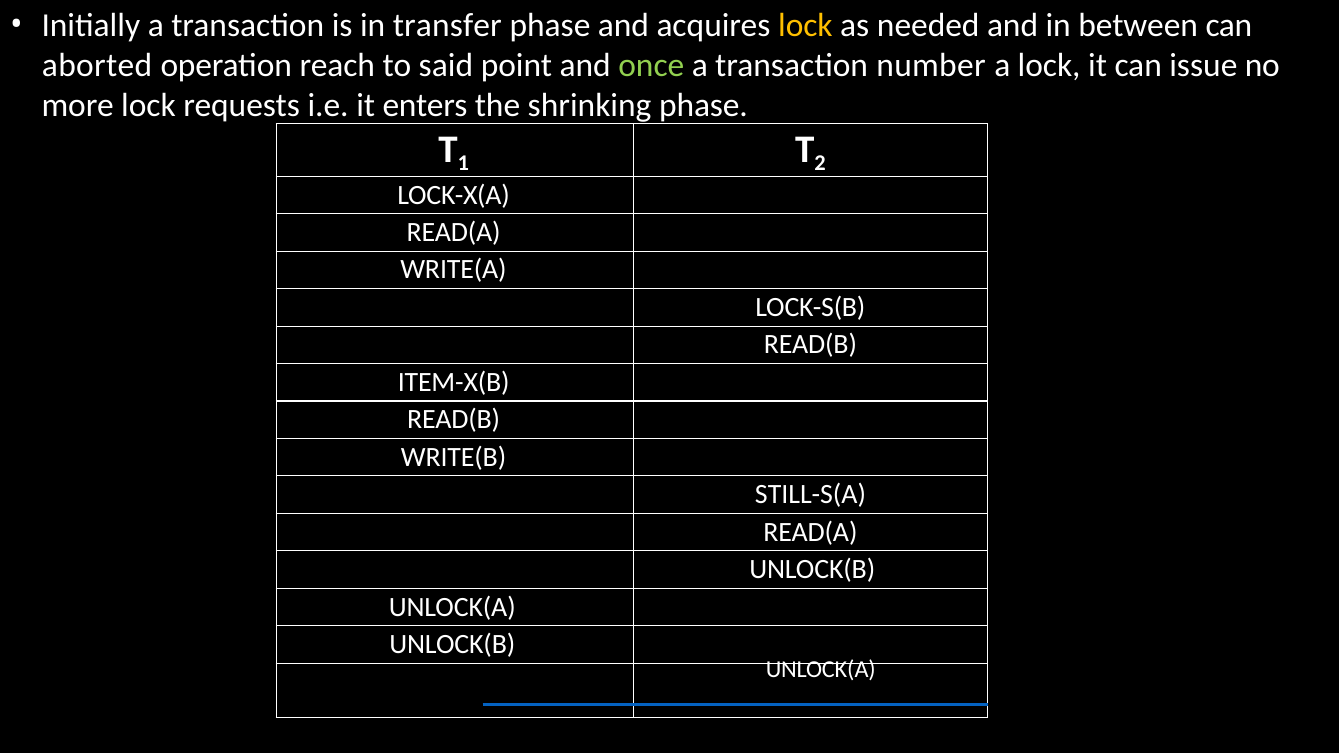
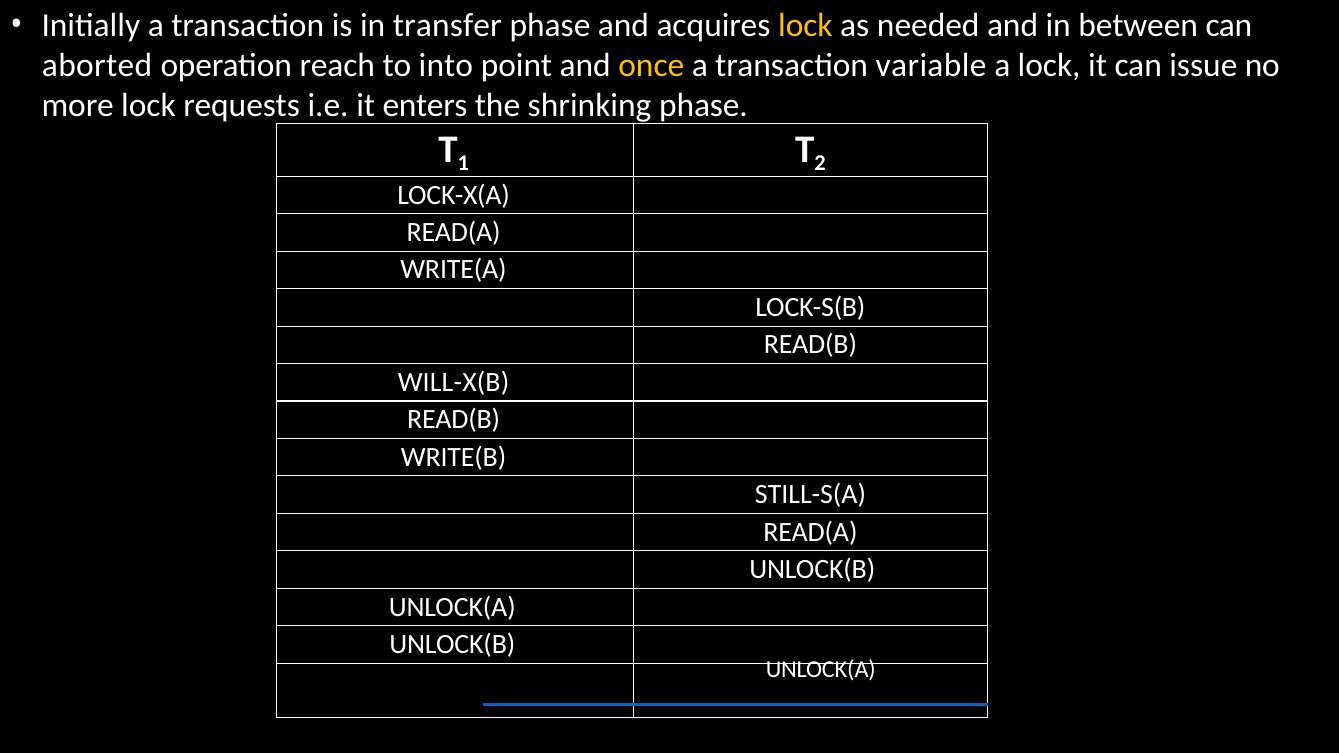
said: said -> into (446, 65)
once colour: light green -> yellow (651, 65)
number: number -> variable (931, 65)
ITEM-X(B: ITEM-X(B -> WILL-X(B (454, 382)
